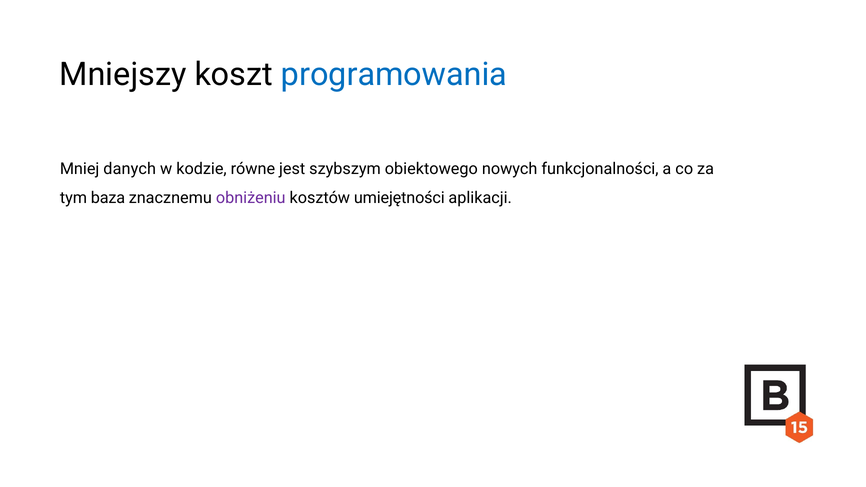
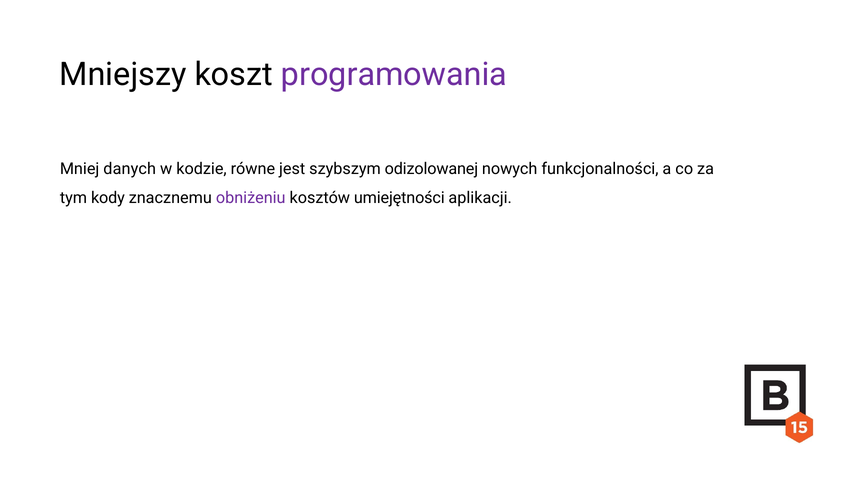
programowania colour: blue -> purple (394, 75)
obiektowego: obiektowego -> odizolowanej (431, 169)
baza: baza -> kody (108, 198)
